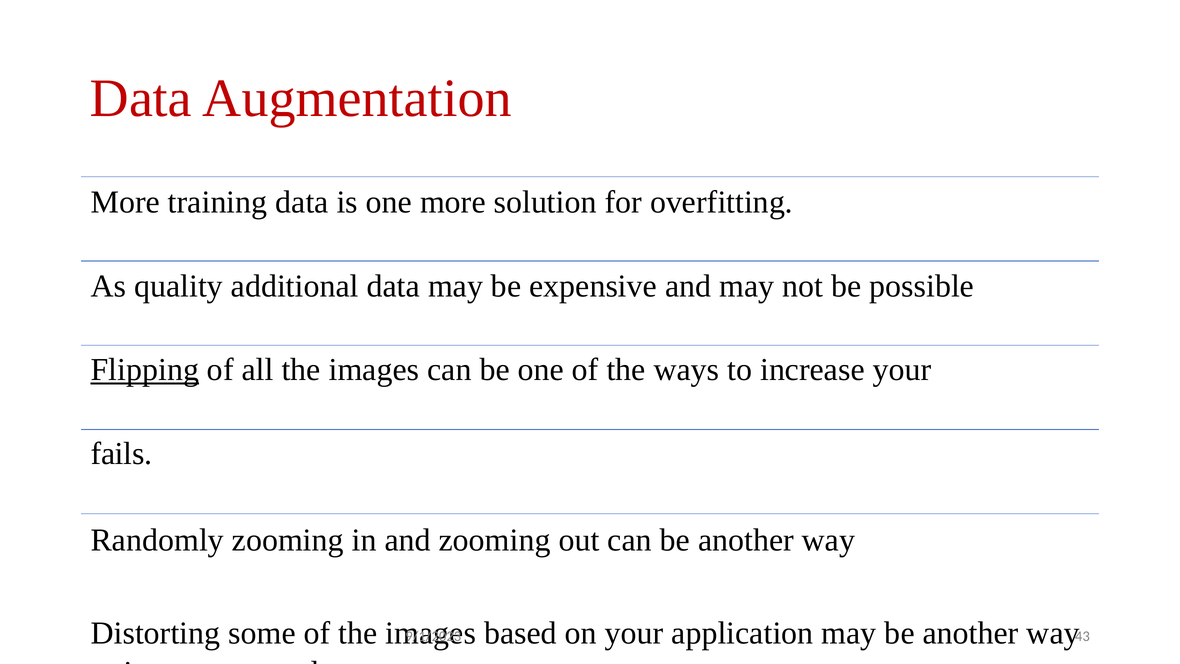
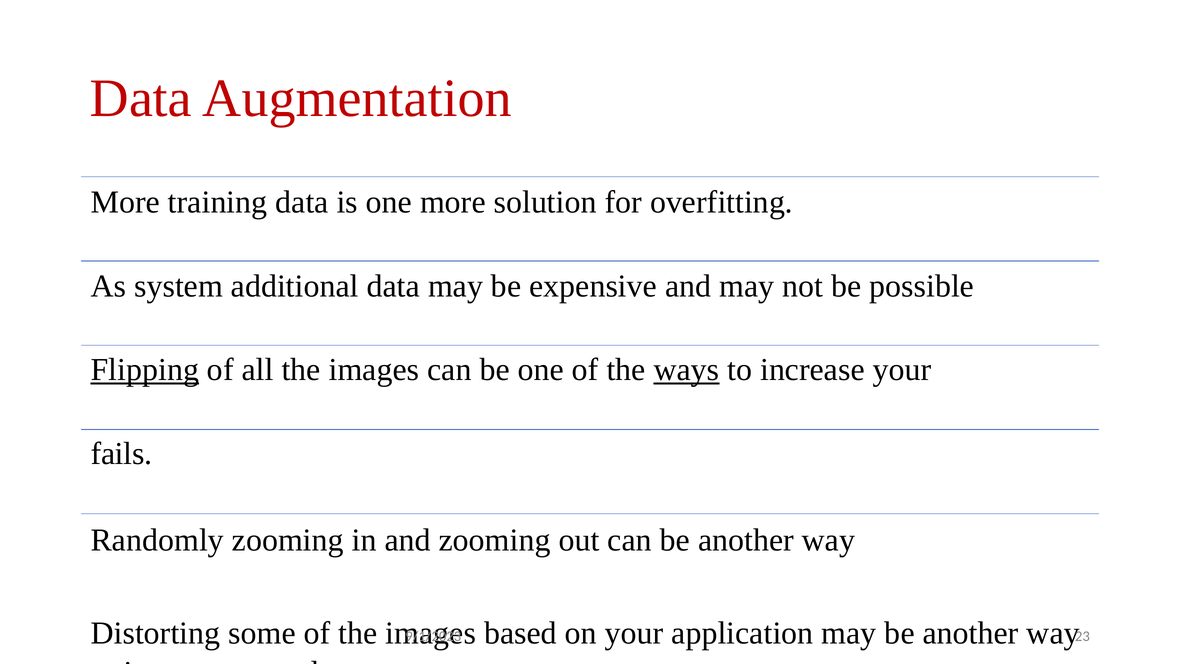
quality: quality -> system (179, 286)
ways underline: none -> present (686, 370)
43: 43 -> 23 (1082, 636)
